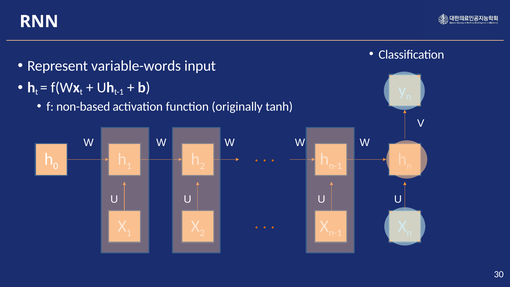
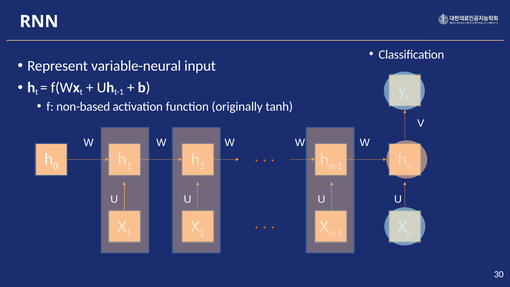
variable-words: variable-words -> variable-neural (136, 66)
